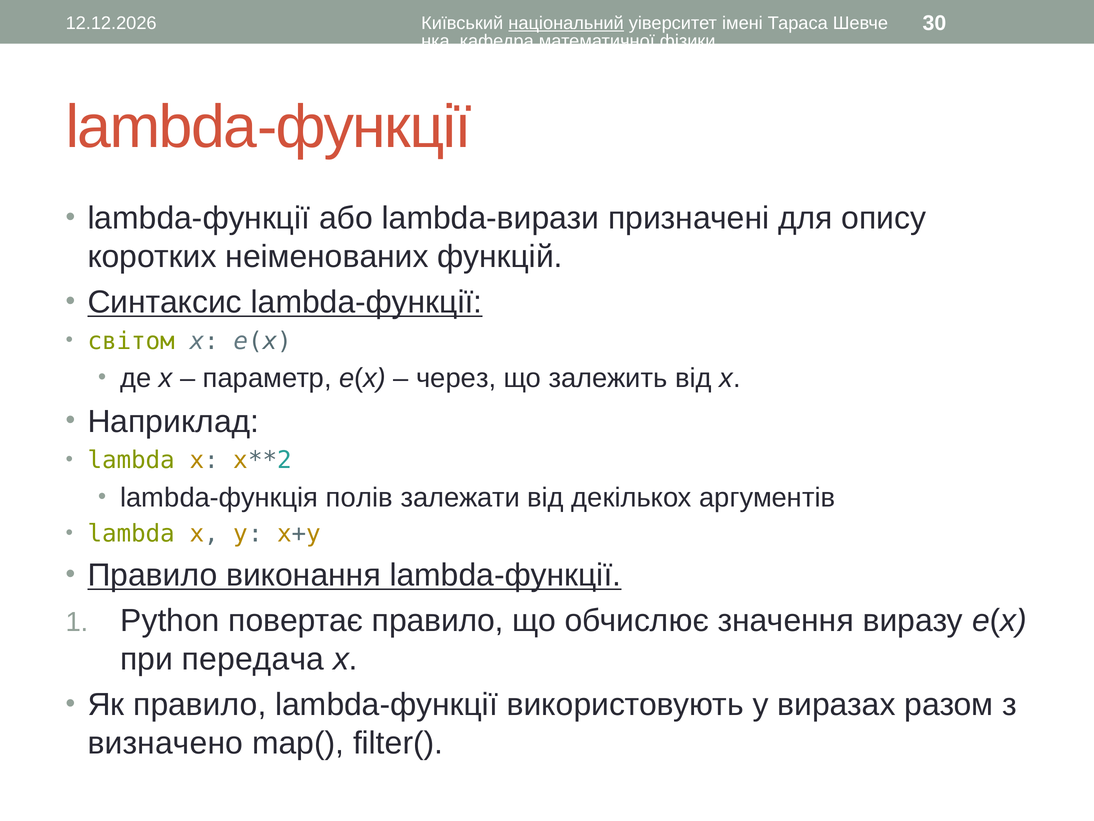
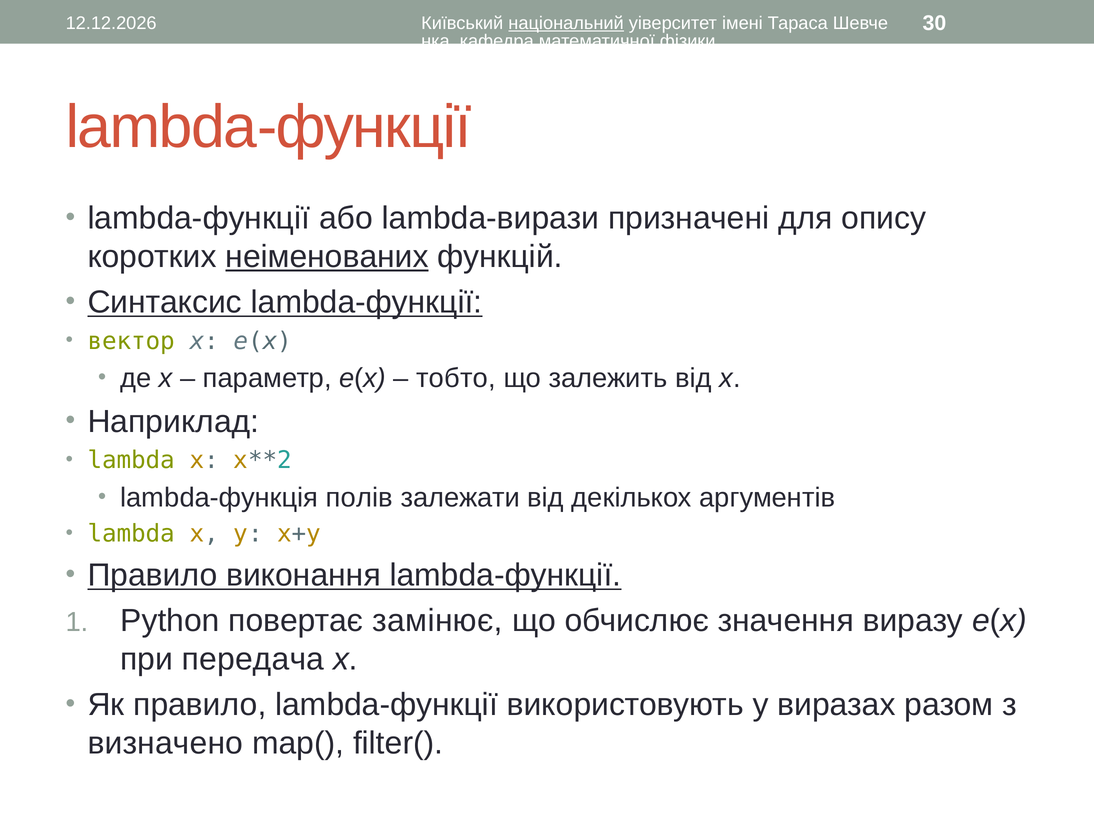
неіменованих underline: none -> present (327, 257)
світом: світом -> вектор (131, 341)
через: через -> тобто (456, 378)
повертає правило: правило -> замінює (437, 621)
